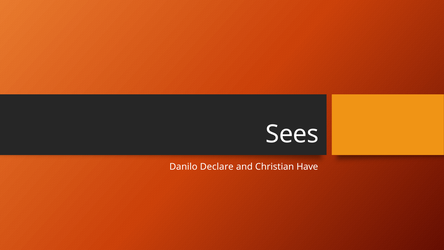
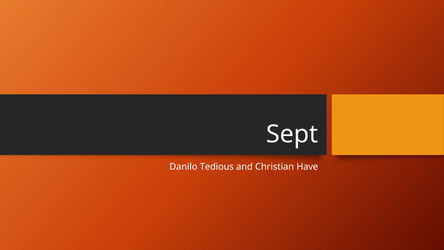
Sees: Sees -> Sept (292, 134)
Declare: Declare -> Tedious (217, 167)
